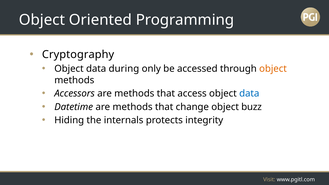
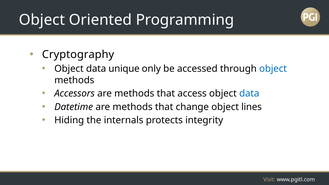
during: during -> unique (124, 69)
object colour: orange -> blue (273, 69)
buzz: buzz -> lines (252, 107)
